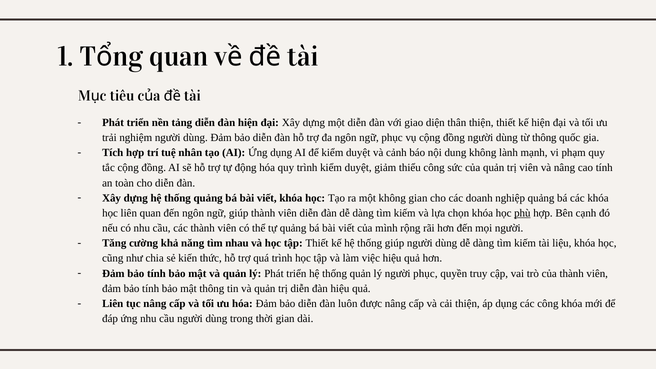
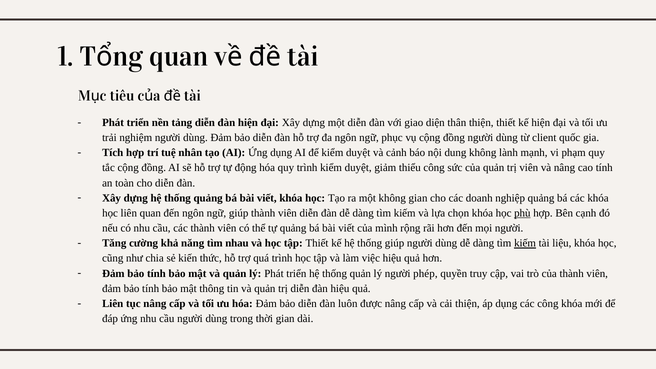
từ thông: thông -> client (544, 138)
kiếm underline: none -> present (525, 243)
người phục: phục -> phép (425, 273)
